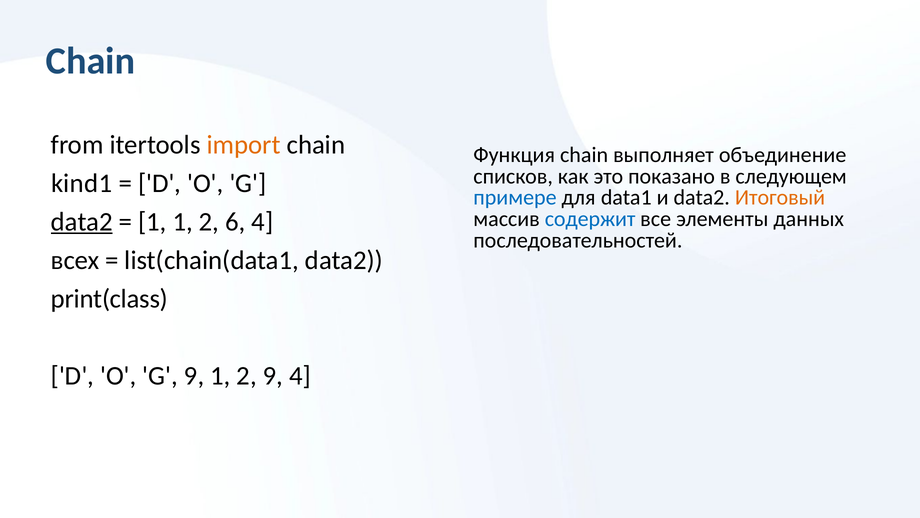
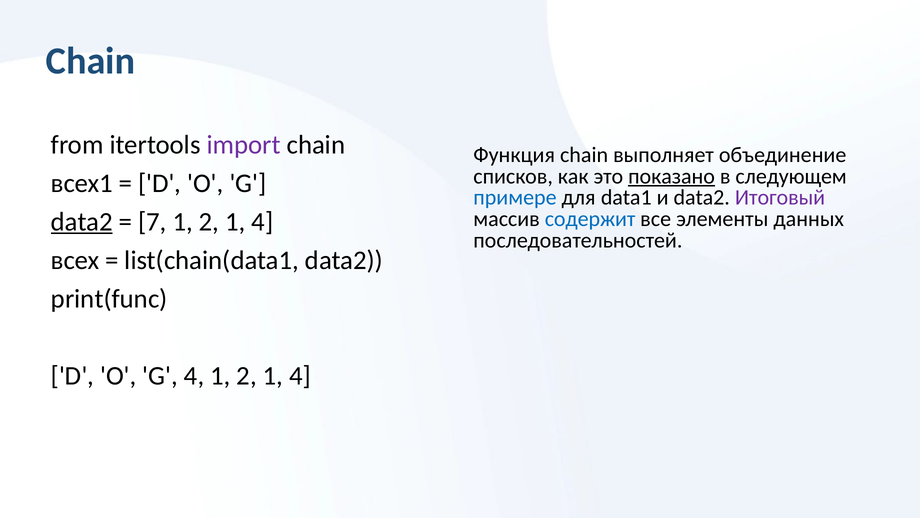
import colour: orange -> purple (244, 145)
показано underline: none -> present (672, 176)
kind1: kind1 -> всех1 (82, 183)
Итоговый colour: orange -> purple (780, 198)
1: 1 -> 7 (152, 222)
6: 6 -> 1 (235, 222)
print(class: print(class -> print(func (109, 299)
G 9: 9 -> 4 (194, 376)
9: 9 -> 1 (273, 376)
